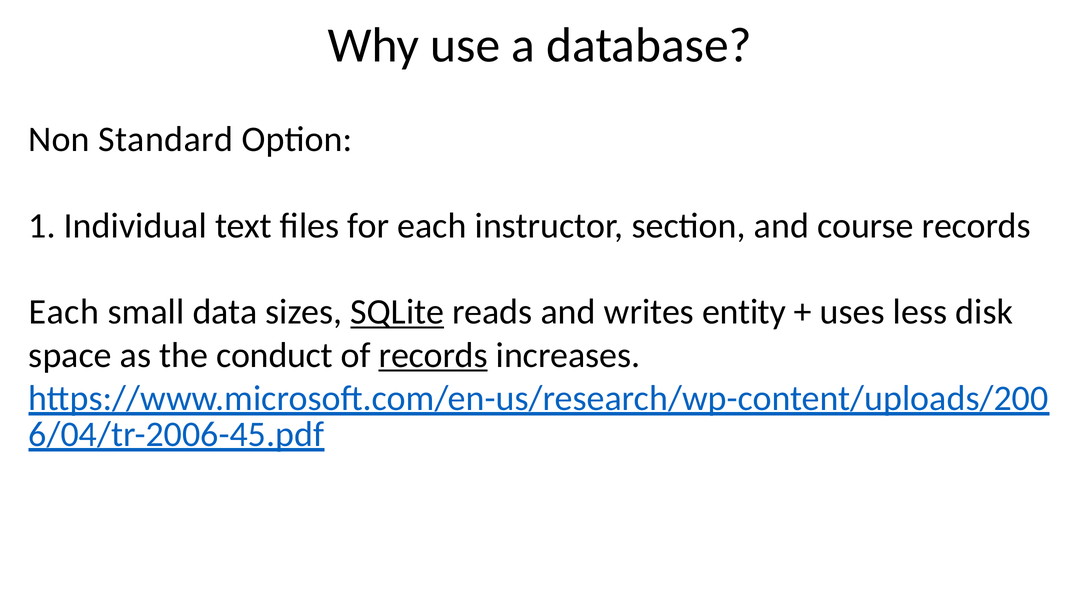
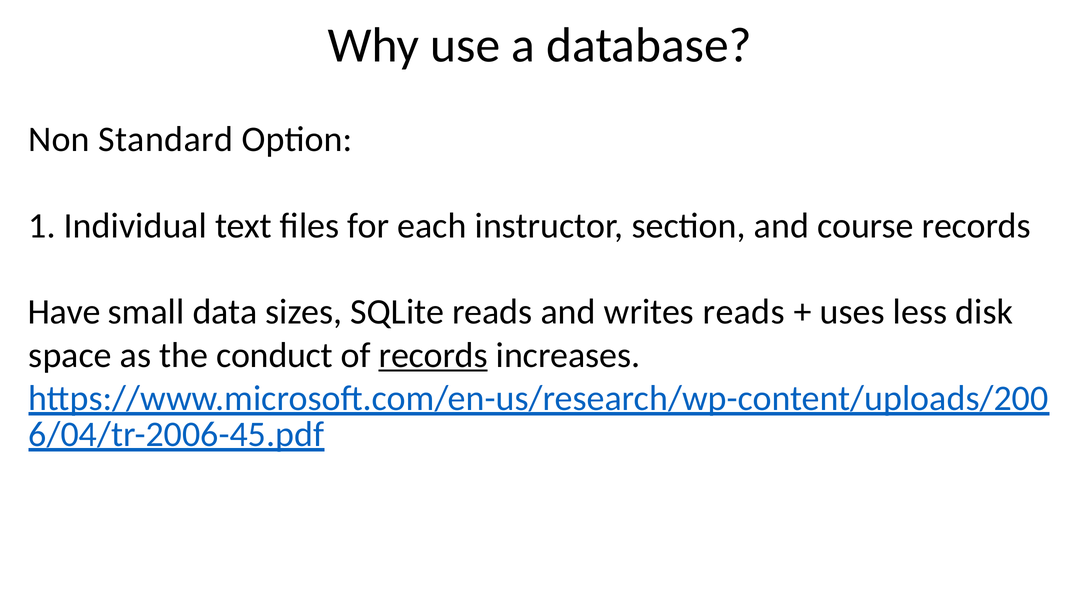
Each: Each -> Have (64, 312)
SQLite underline: present -> none (397, 312)
writes entity: entity -> reads (744, 312)
